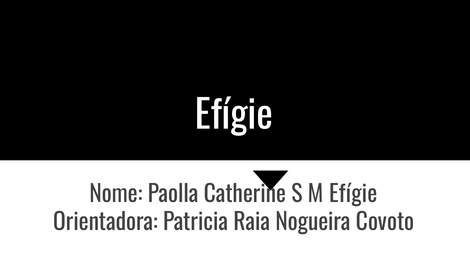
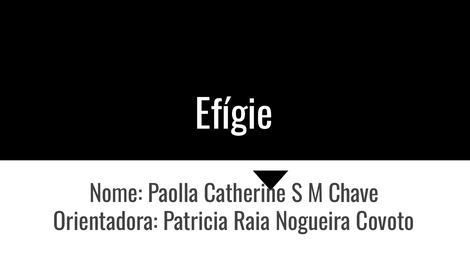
M Efígie: Efígie -> Chave (354, 195)
